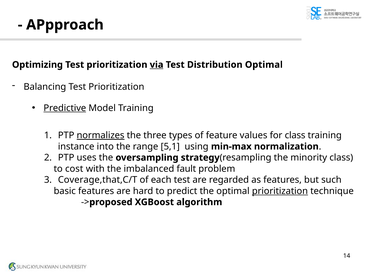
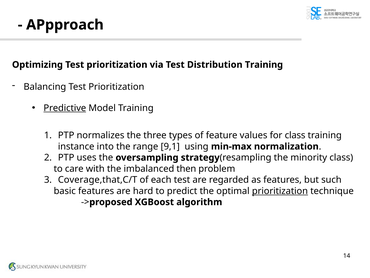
via underline: present -> none (157, 65)
Distribution Optimal: Optimal -> Training (264, 65)
normalizes underline: present -> none (101, 135)
5,1: 5,1 -> 9,1 (170, 146)
cost: cost -> care (74, 168)
fault: fault -> then (186, 168)
